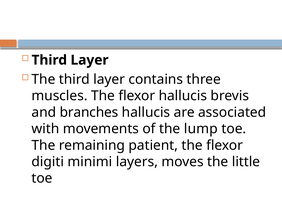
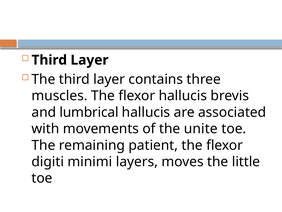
branches: branches -> lumbrical (89, 112)
lump: lump -> unite (201, 128)
